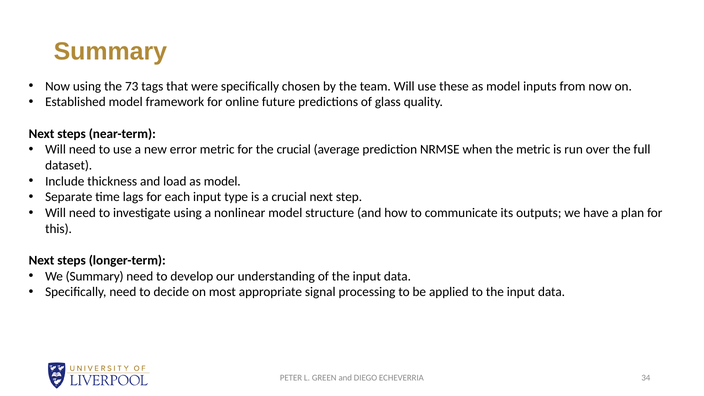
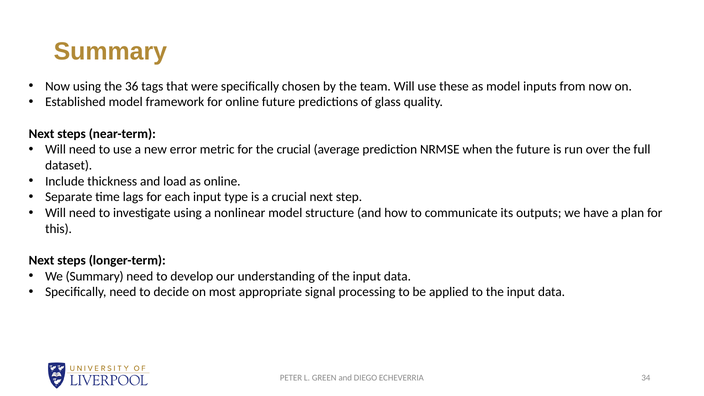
73: 73 -> 36 (132, 86)
the metric: metric -> future (533, 150)
load as model: model -> online (222, 181)
